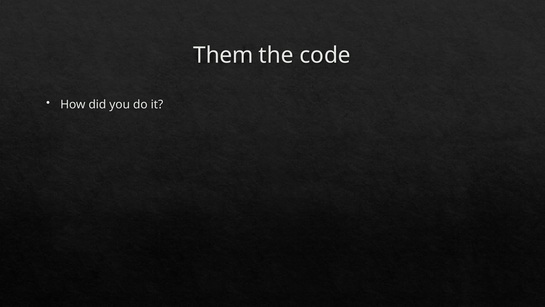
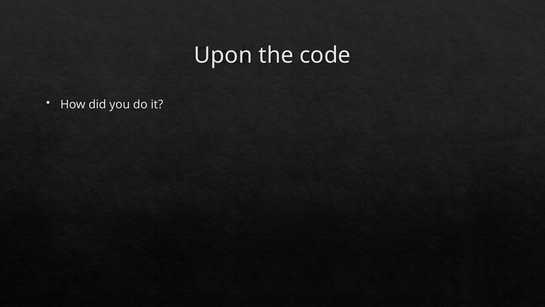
Them: Them -> Upon (223, 55)
